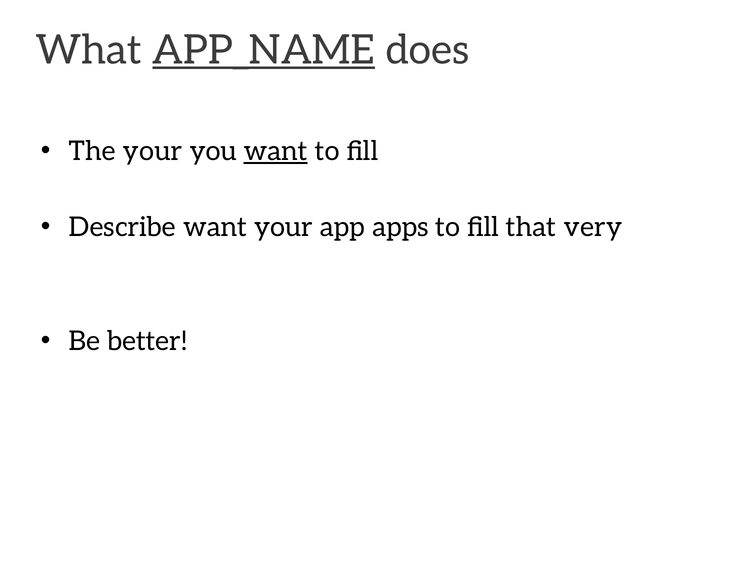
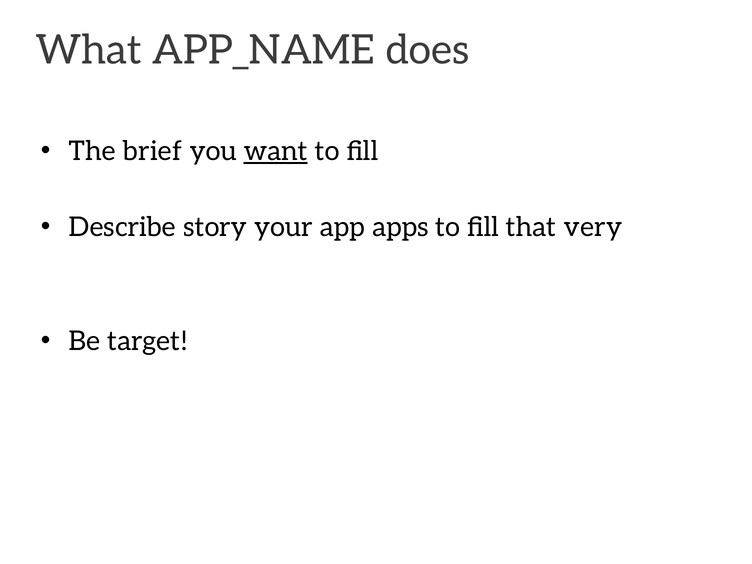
APP_NAME underline: present -> none (264, 50)
The your: your -> brief (153, 151)
Describe want: want -> story (215, 227)
better: better -> target (148, 341)
